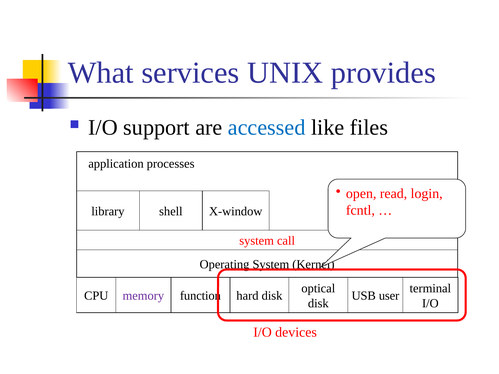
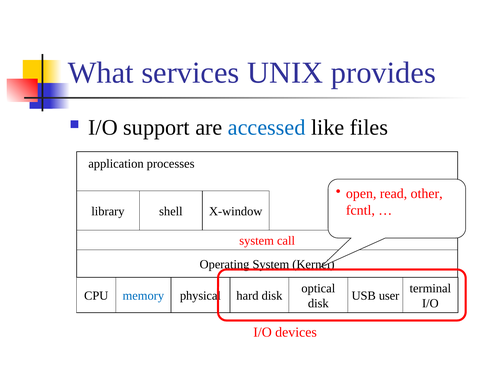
login: login -> other (427, 194)
memory colour: purple -> blue (143, 296)
function: function -> physical (200, 296)
